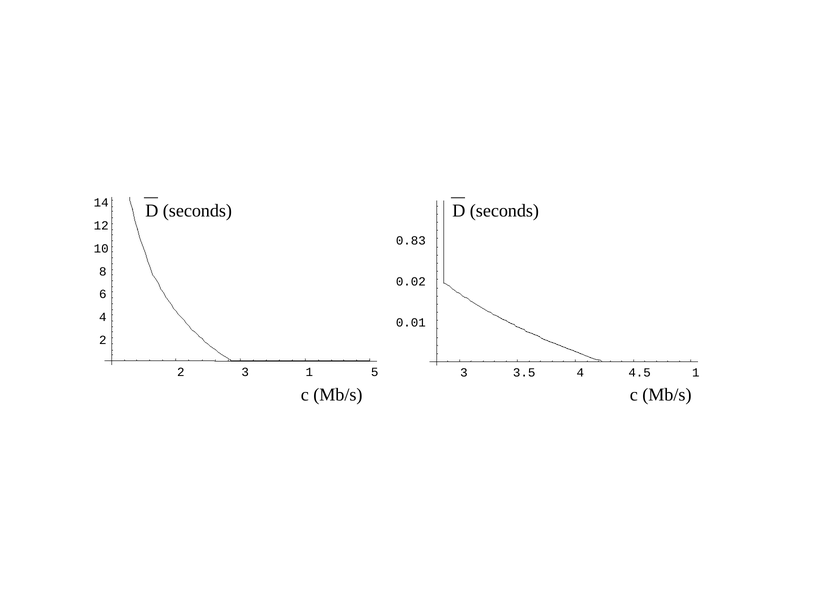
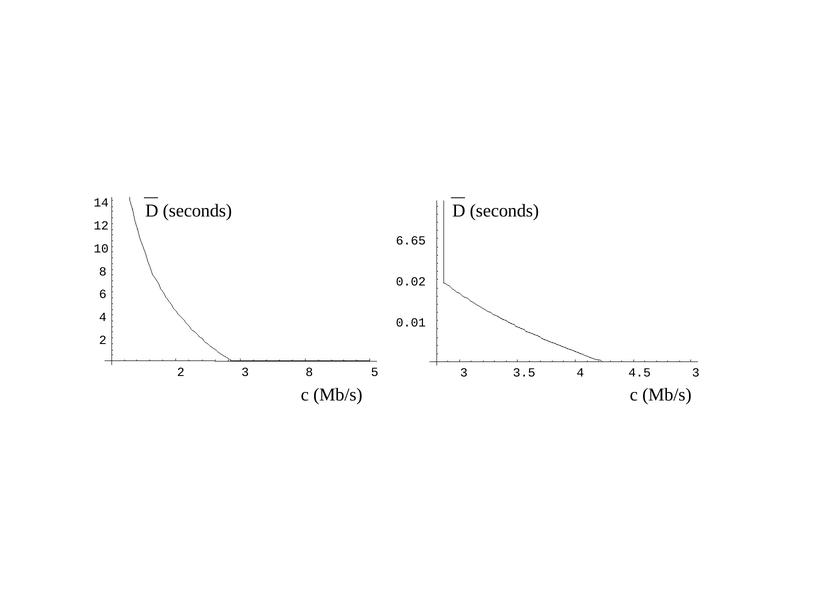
0.83: 0.83 -> 6.65 (411, 240)
3 1: 1 -> 8 (309, 372)
4.5 1: 1 -> 3 (696, 373)
